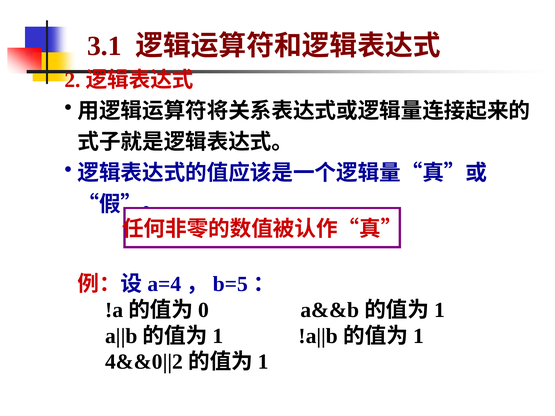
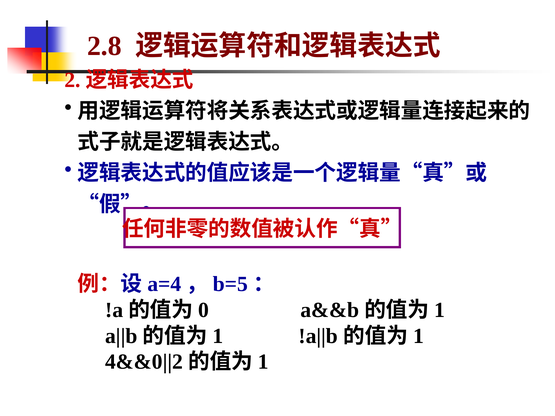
3.1: 3.1 -> 2.8 (104, 46)
